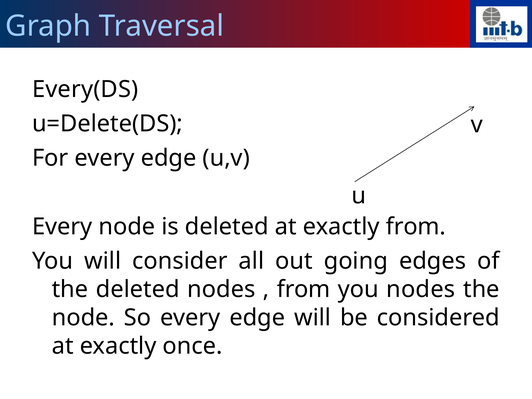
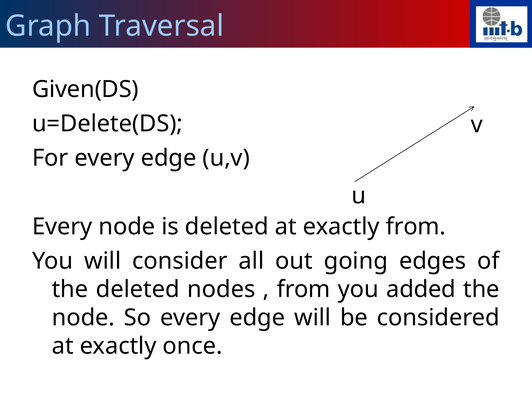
Every(DS: Every(DS -> Given(DS (85, 90)
you nodes: nodes -> added (421, 289)
